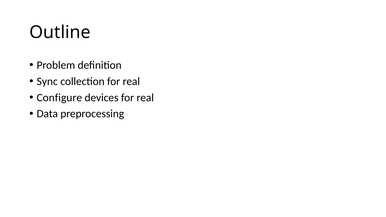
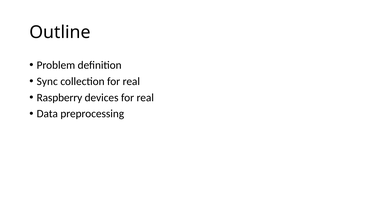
Configure: Configure -> Raspberry (59, 98)
